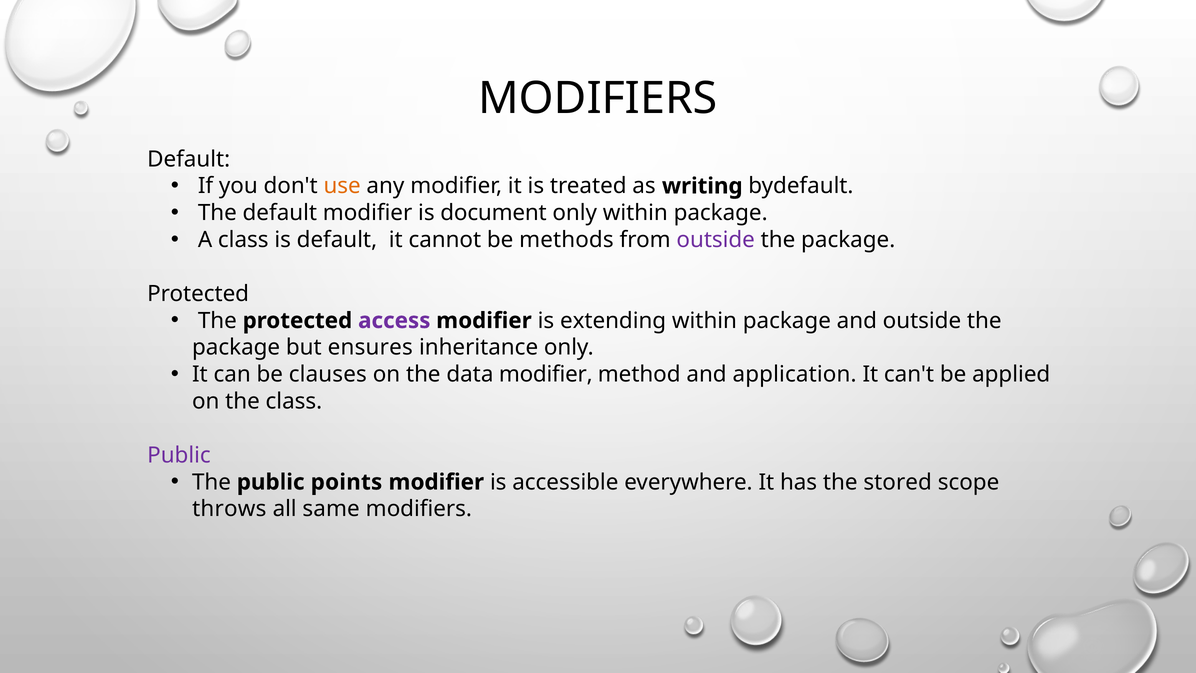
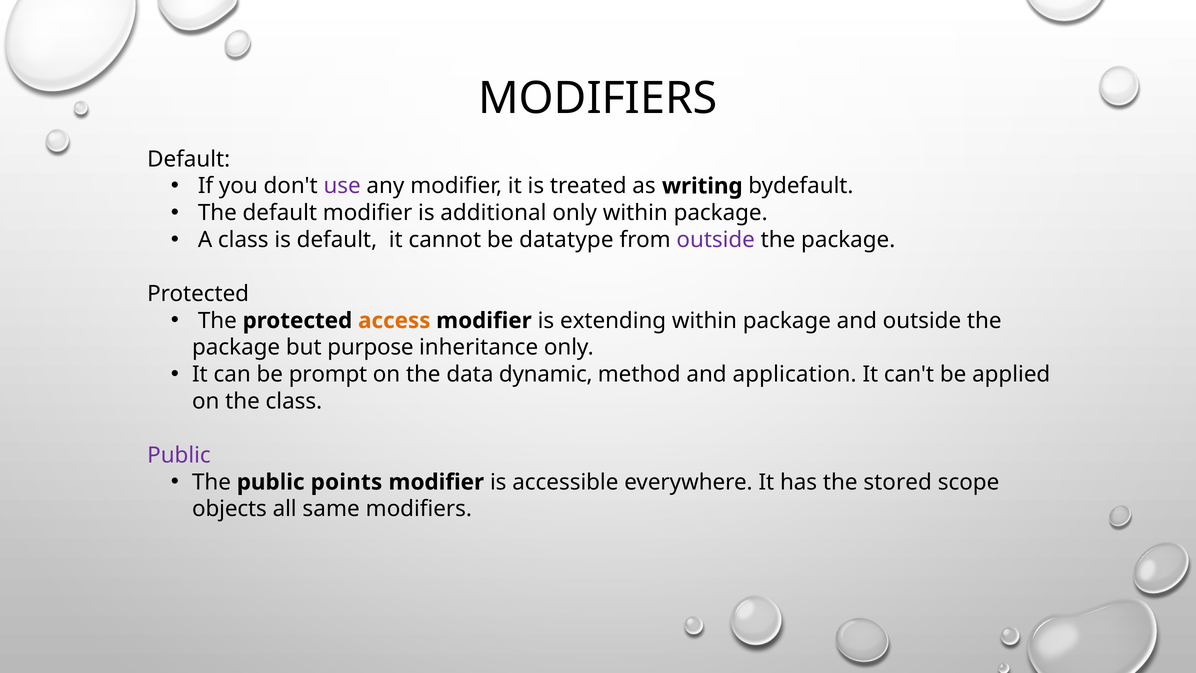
use colour: orange -> purple (342, 186)
document: document -> additional (493, 213)
methods: methods -> datatype (566, 240)
access colour: purple -> orange (394, 321)
ensures: ensures -> purpose (370, 347)
clauses: clauses -> prompt (328, 374)
data modifier: modifier -> dynamic (546, 374)
throws: throws -> objects (229, 509)
